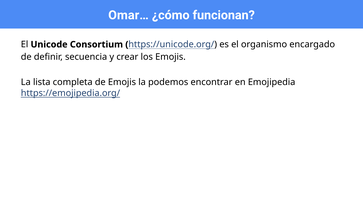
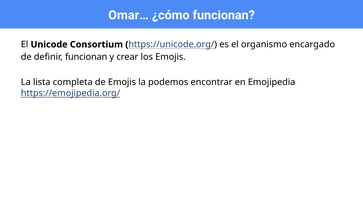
definir secuencia: secuencia -> funcionan (86, 57)
